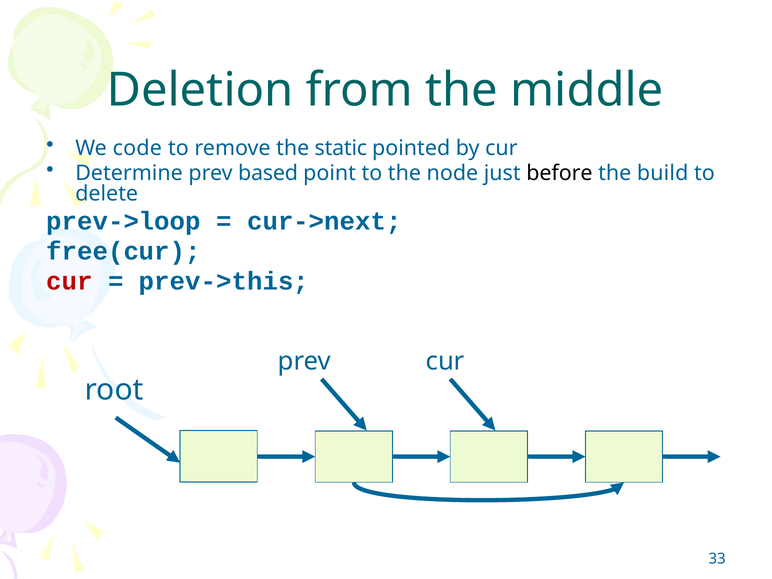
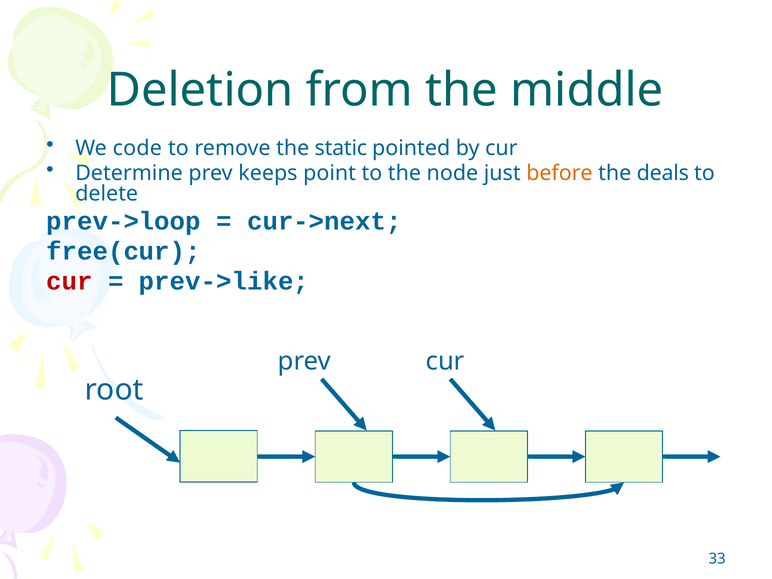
based: based -> keeps (268, 173)
before colour: black -> orange (559, 173)
build: build -> deals (663, 173)
prev->this: prev->this -> prev->like (224, 281)
